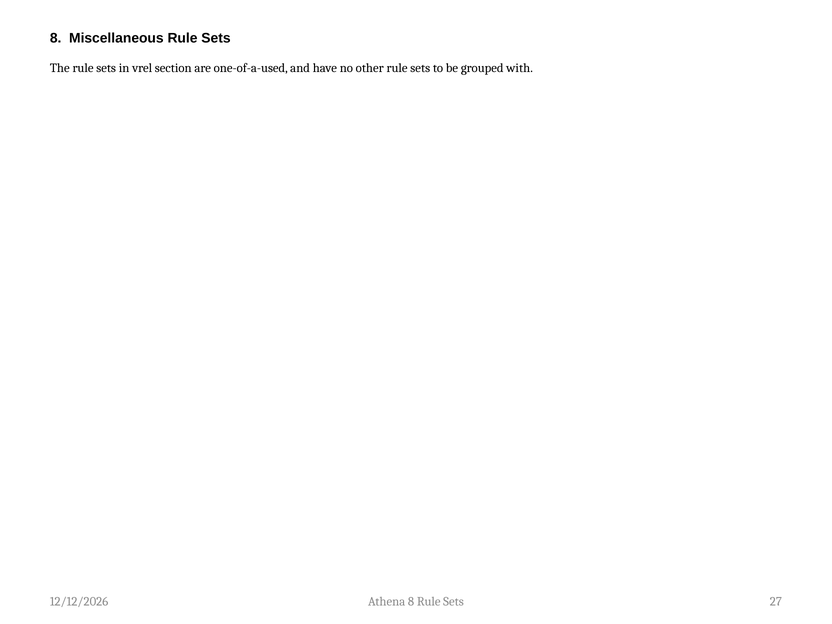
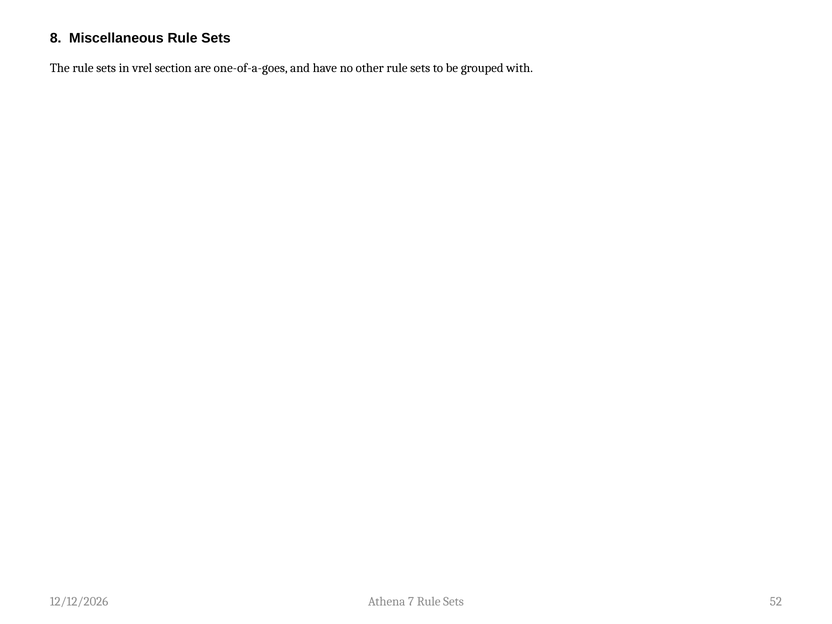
one-of-a-used: one-of-a-used -> one-of-a-goes (251, 68)
Athena 8: 8 -> 7 (411, 601)
27: 27 -> 52 (776, 601)
